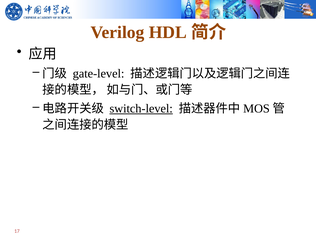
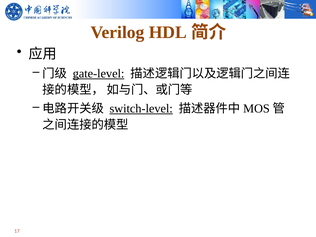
gate-level underline: none -> present (99, 74)
